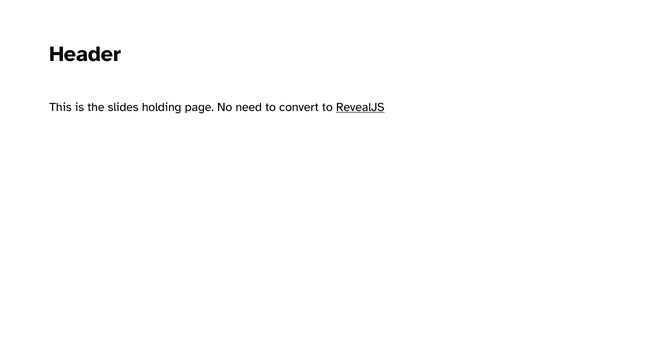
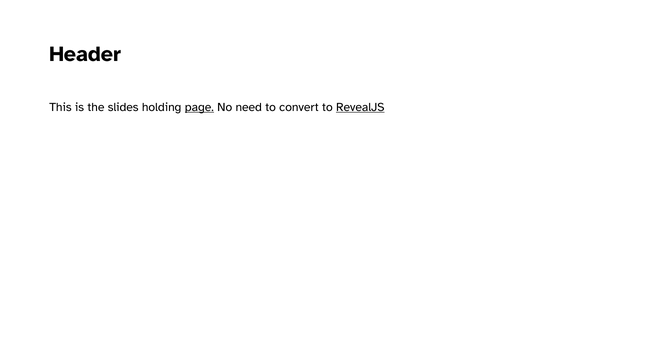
page underline: none -> present (199, 107)
